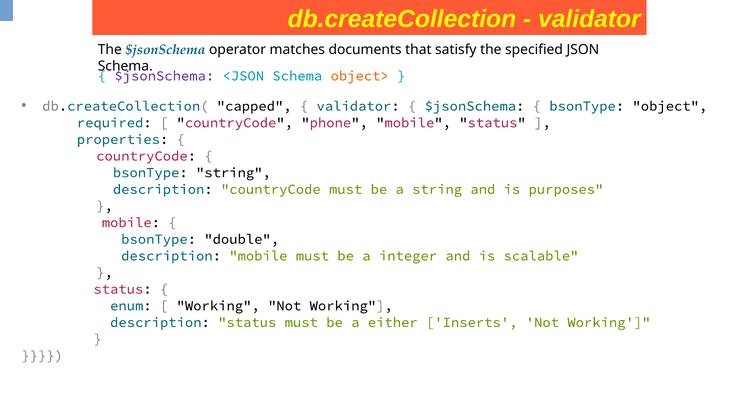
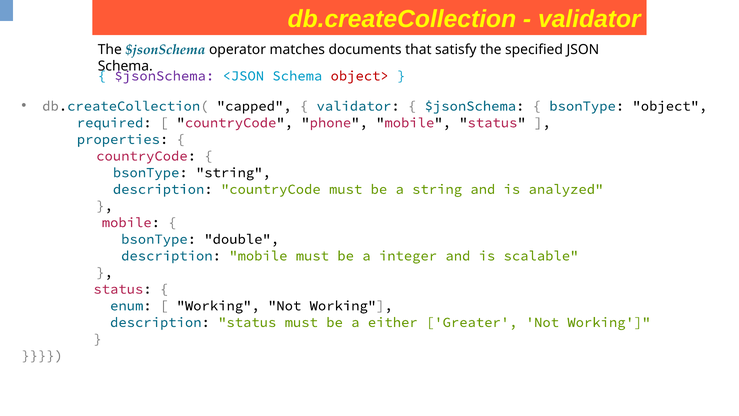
object> colour: orange -> red (360, 76)
purposes: purposes -> analyzed (566, 189)
Inserts: Inserts -> Greater (472, 322)
